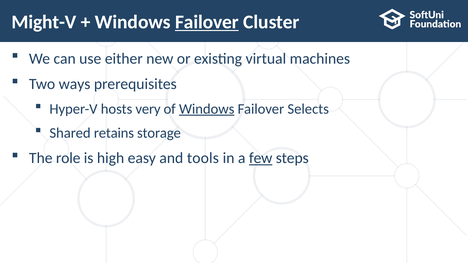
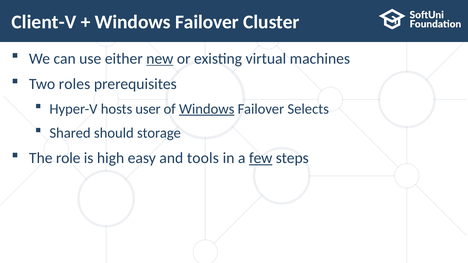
Might-V: Might-V -> Client-V (44, 22)
Failover underline: present -> none (207, 22)
new underline: none -> present (160, 59)
ways: ways -> roles (74, 84)
very: very -> user (148, 109)
retains: retains -> should (114, 133)
